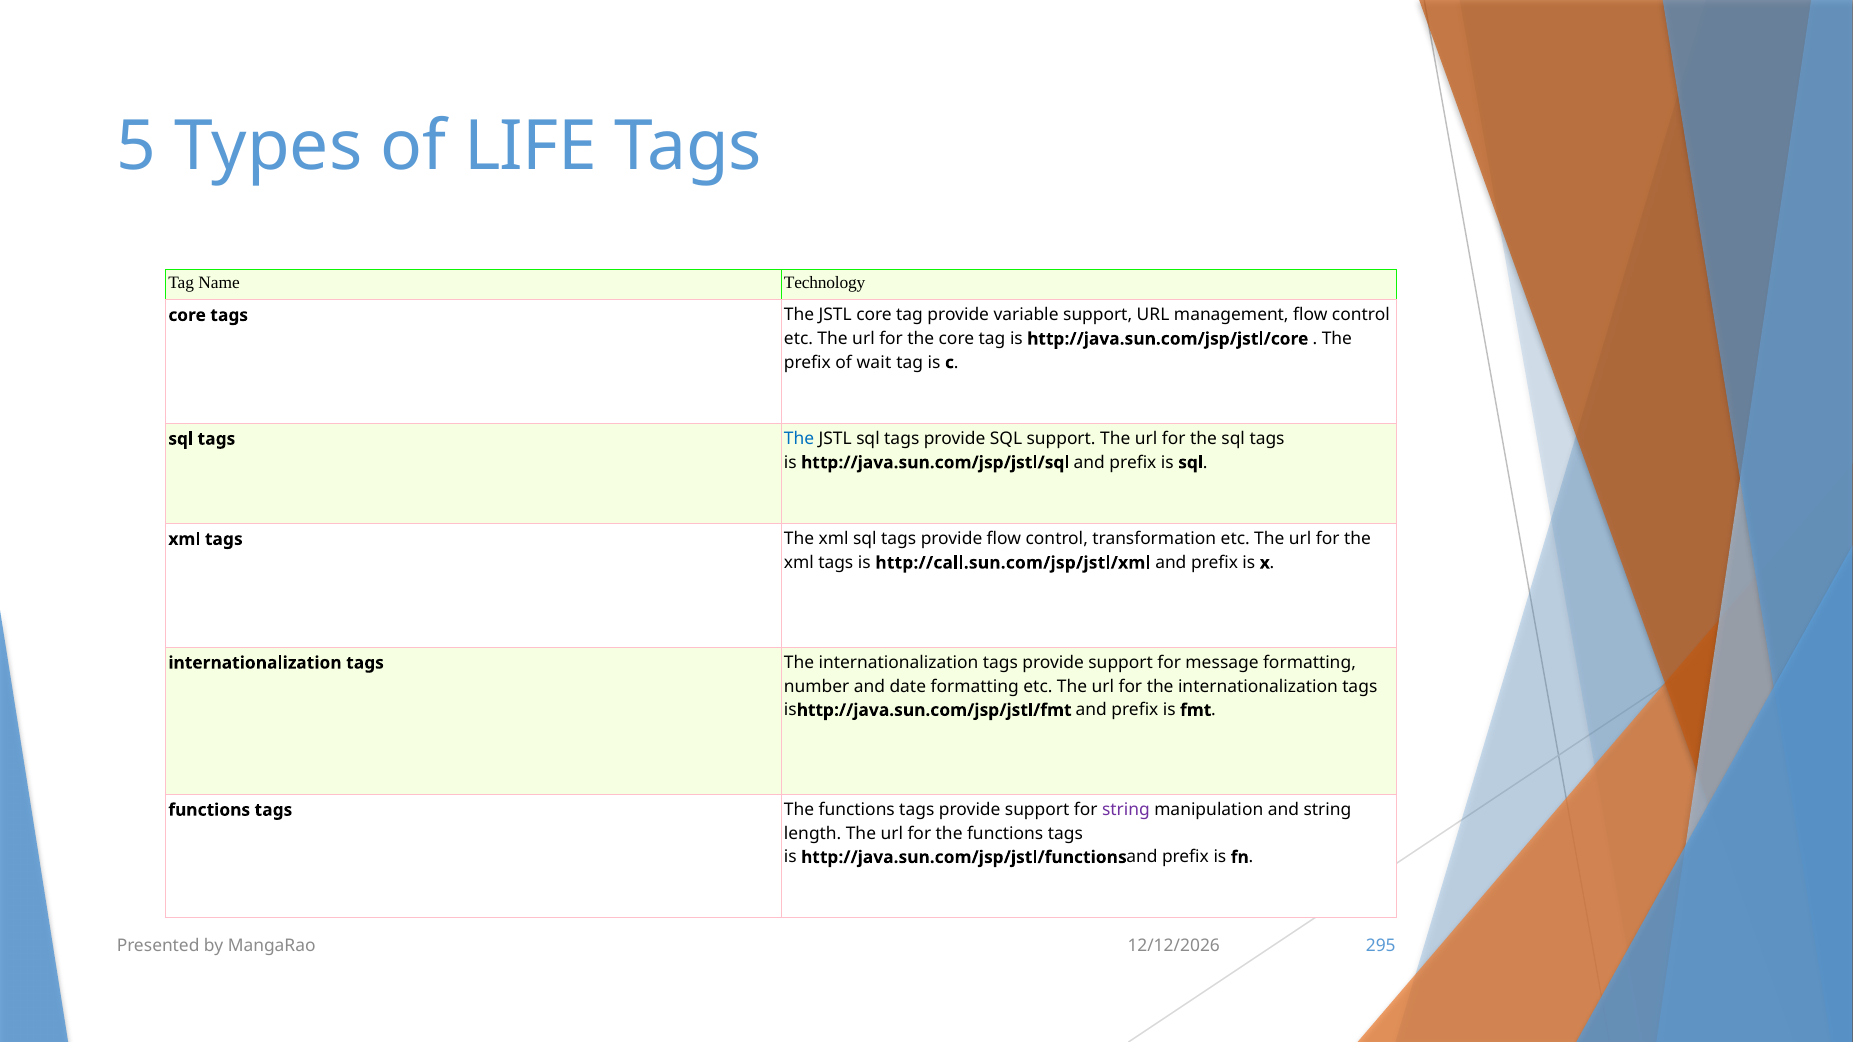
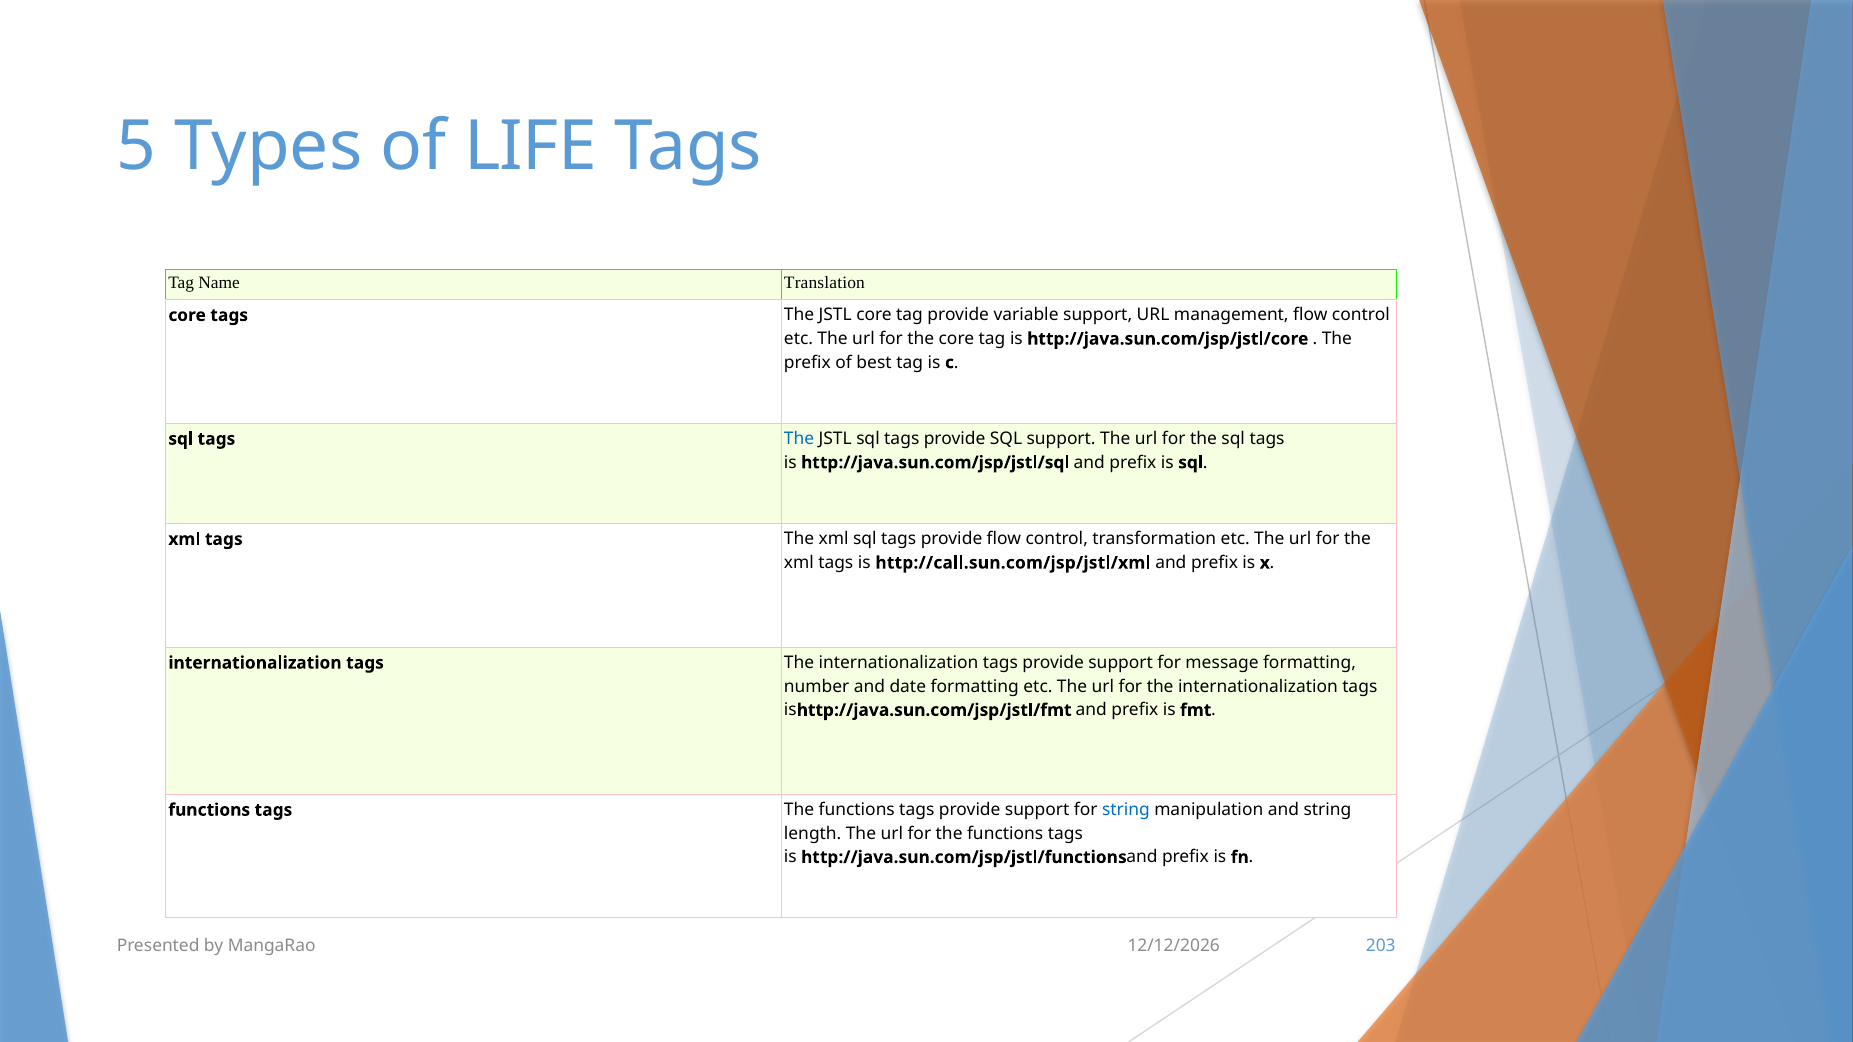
Technology: Technology -> Translation (824, 282)
wait: wait -> best (874, 363)
string colour: purple -> blue (1126, 810)
295: 295 -> 203 (1381, 946)
